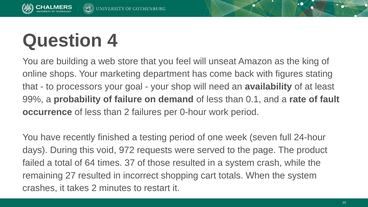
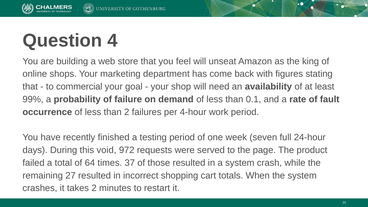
processors: processors -> commercial (79, 87)
0-hour: 0-hour -> 4-hour (193, 112)
